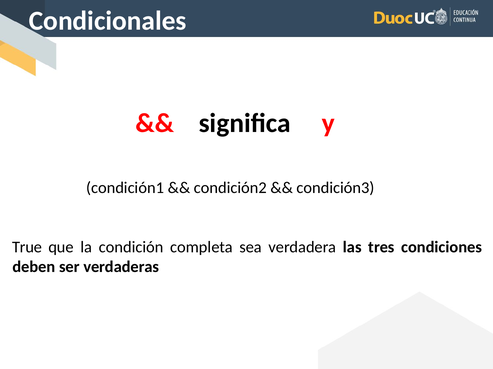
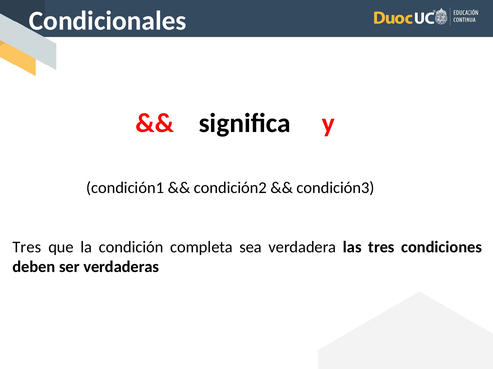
True: True -> Tres (27, 247)
